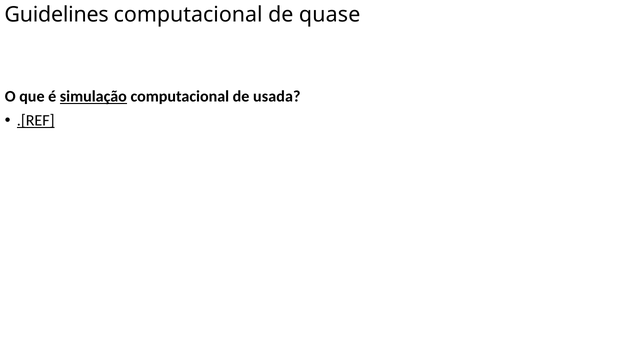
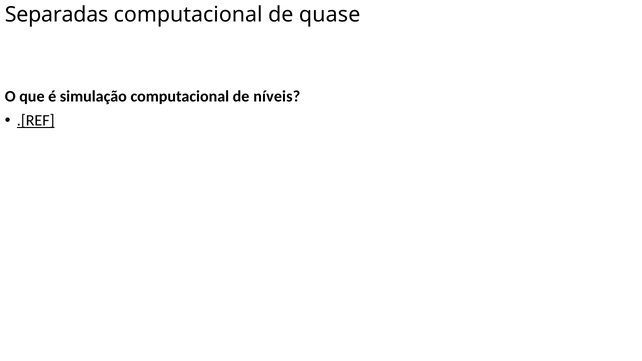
Guidelines: Guidelines -> Separadas (57, 15)
simulação underline: present -> none (93, 97)
usada: usada -> níveis (277, 97)
